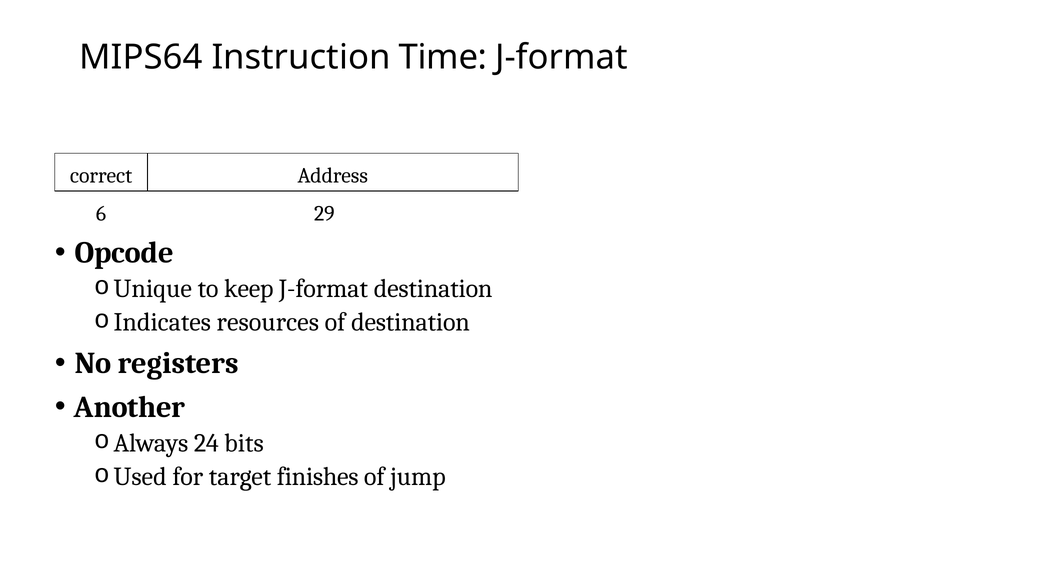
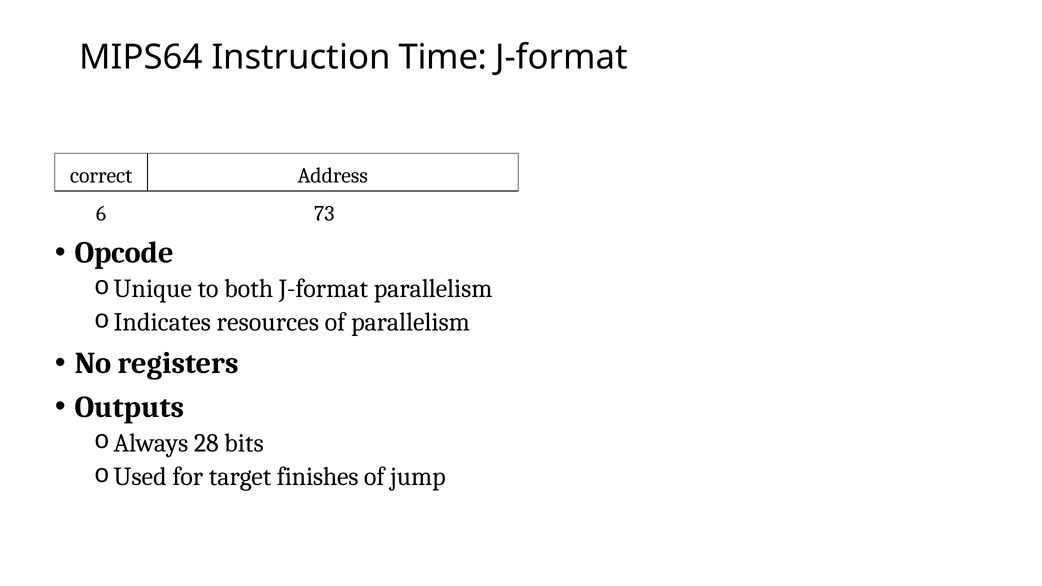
29: 29 -> 73 (324, 214)
keep: keep -> both (249, 289)
J-format destination: destination -> parallelism (433, 289)
of destination: destination -> parallelism (410, 322)
Another: Another -> Outputs (129, 407)
24: 24 -> 28 (206, 443)
